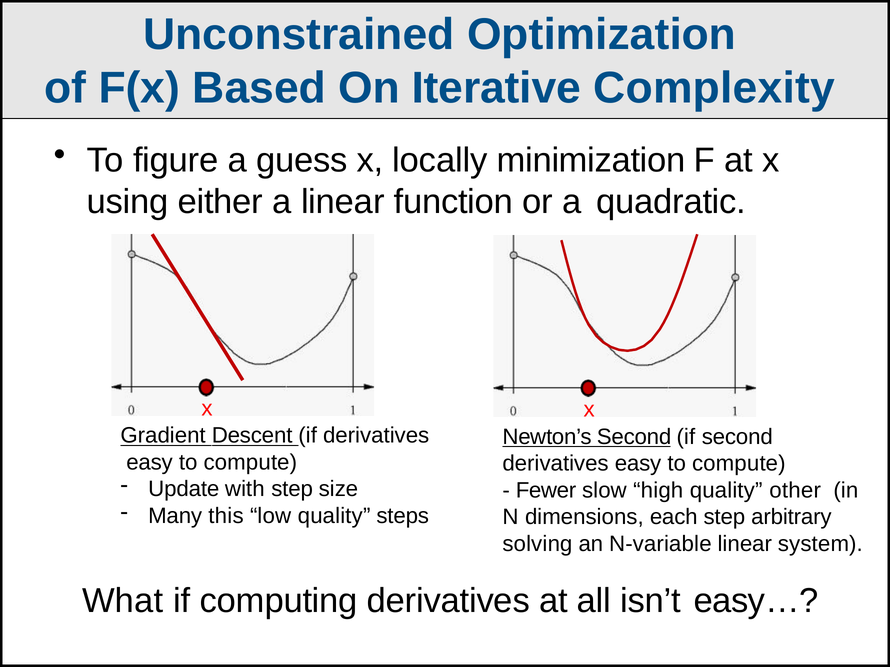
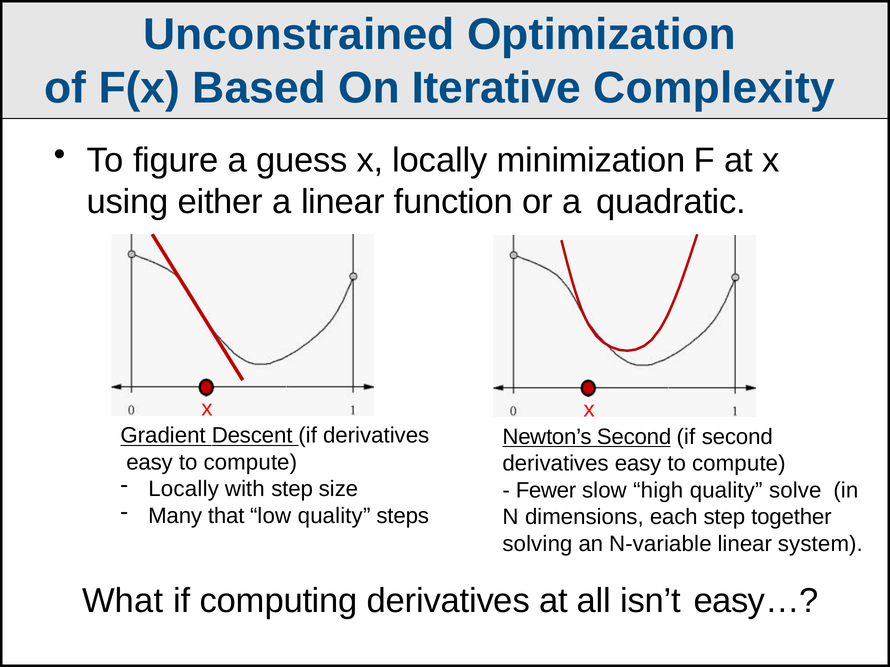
Update: Update -> Locally (184, 490)
other: other -> solve (795, 491)
this: this -> that (226, 516)
arbitrary: arbitrary -> together (791, 517)
